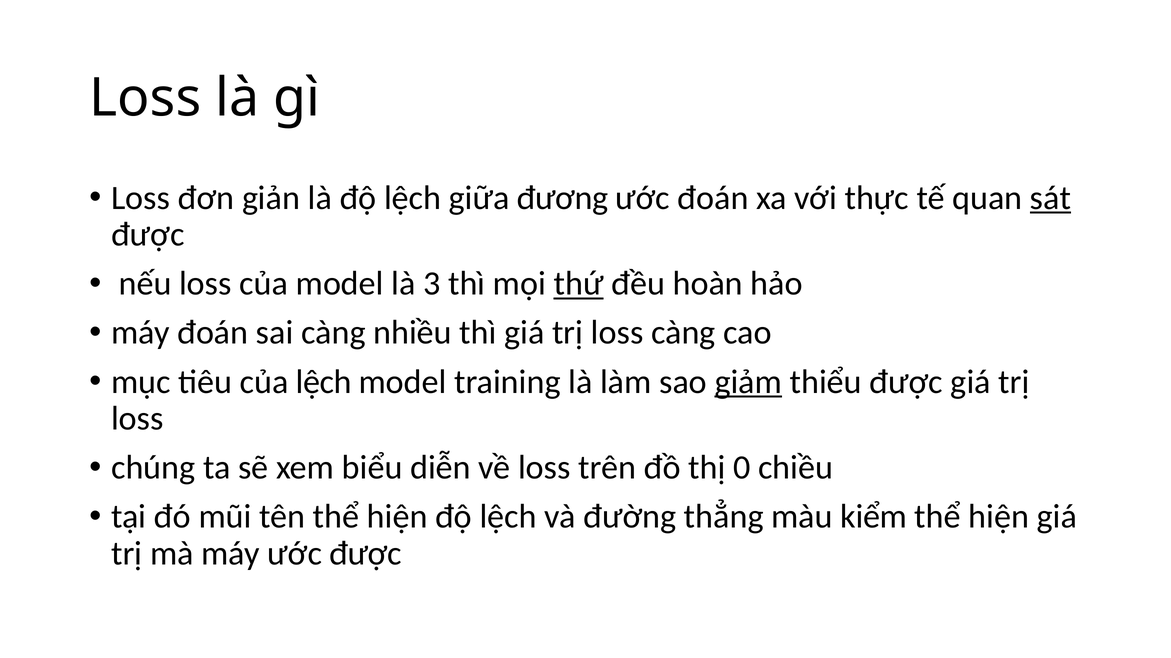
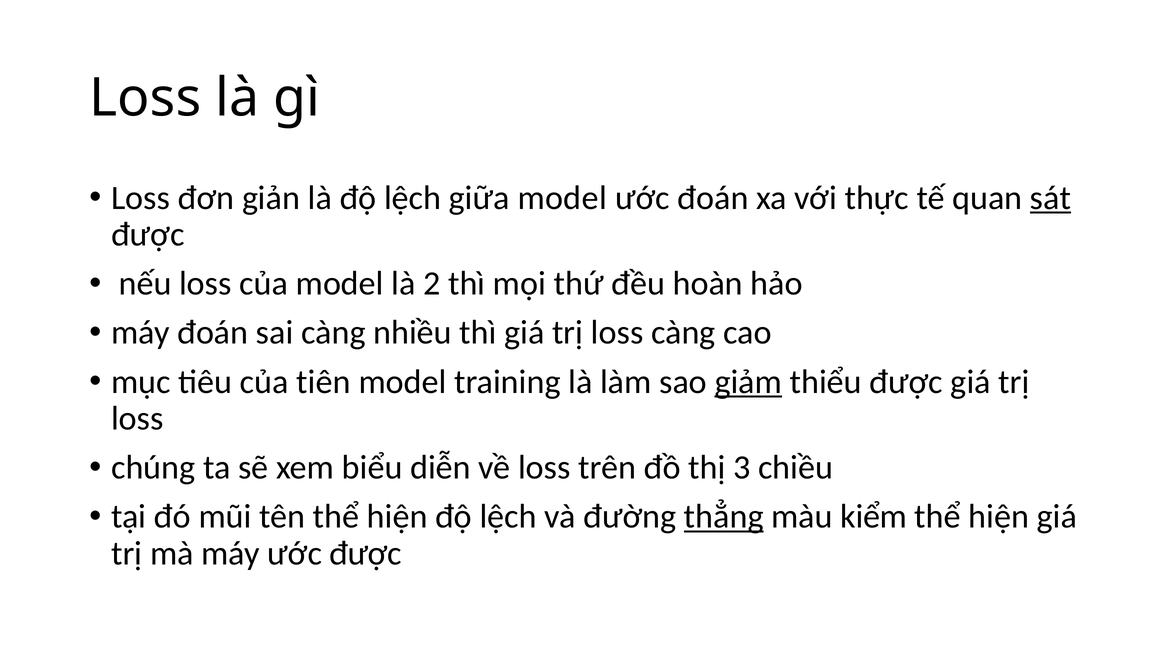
giữa đương: đương -> model (562, 198)
3: 3 -> 2 (432, 284)
thứ underline: present -> none (579, 284)
của lệch: lệch -> tiên (324, 382)
0: 0 -> 3 (742, 468)
thẳng underline: none -> present (724, 517)
